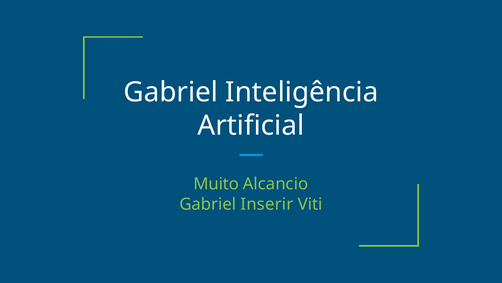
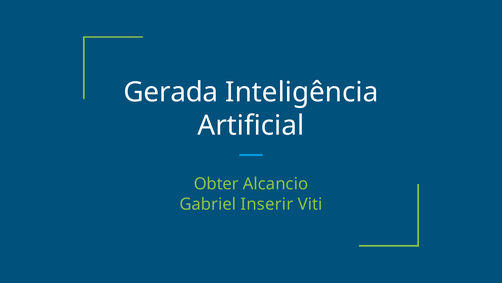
Gabriel: Gabriel -> Gerada (171, 92)
Muito: Muito -> Obter (216, 184)
